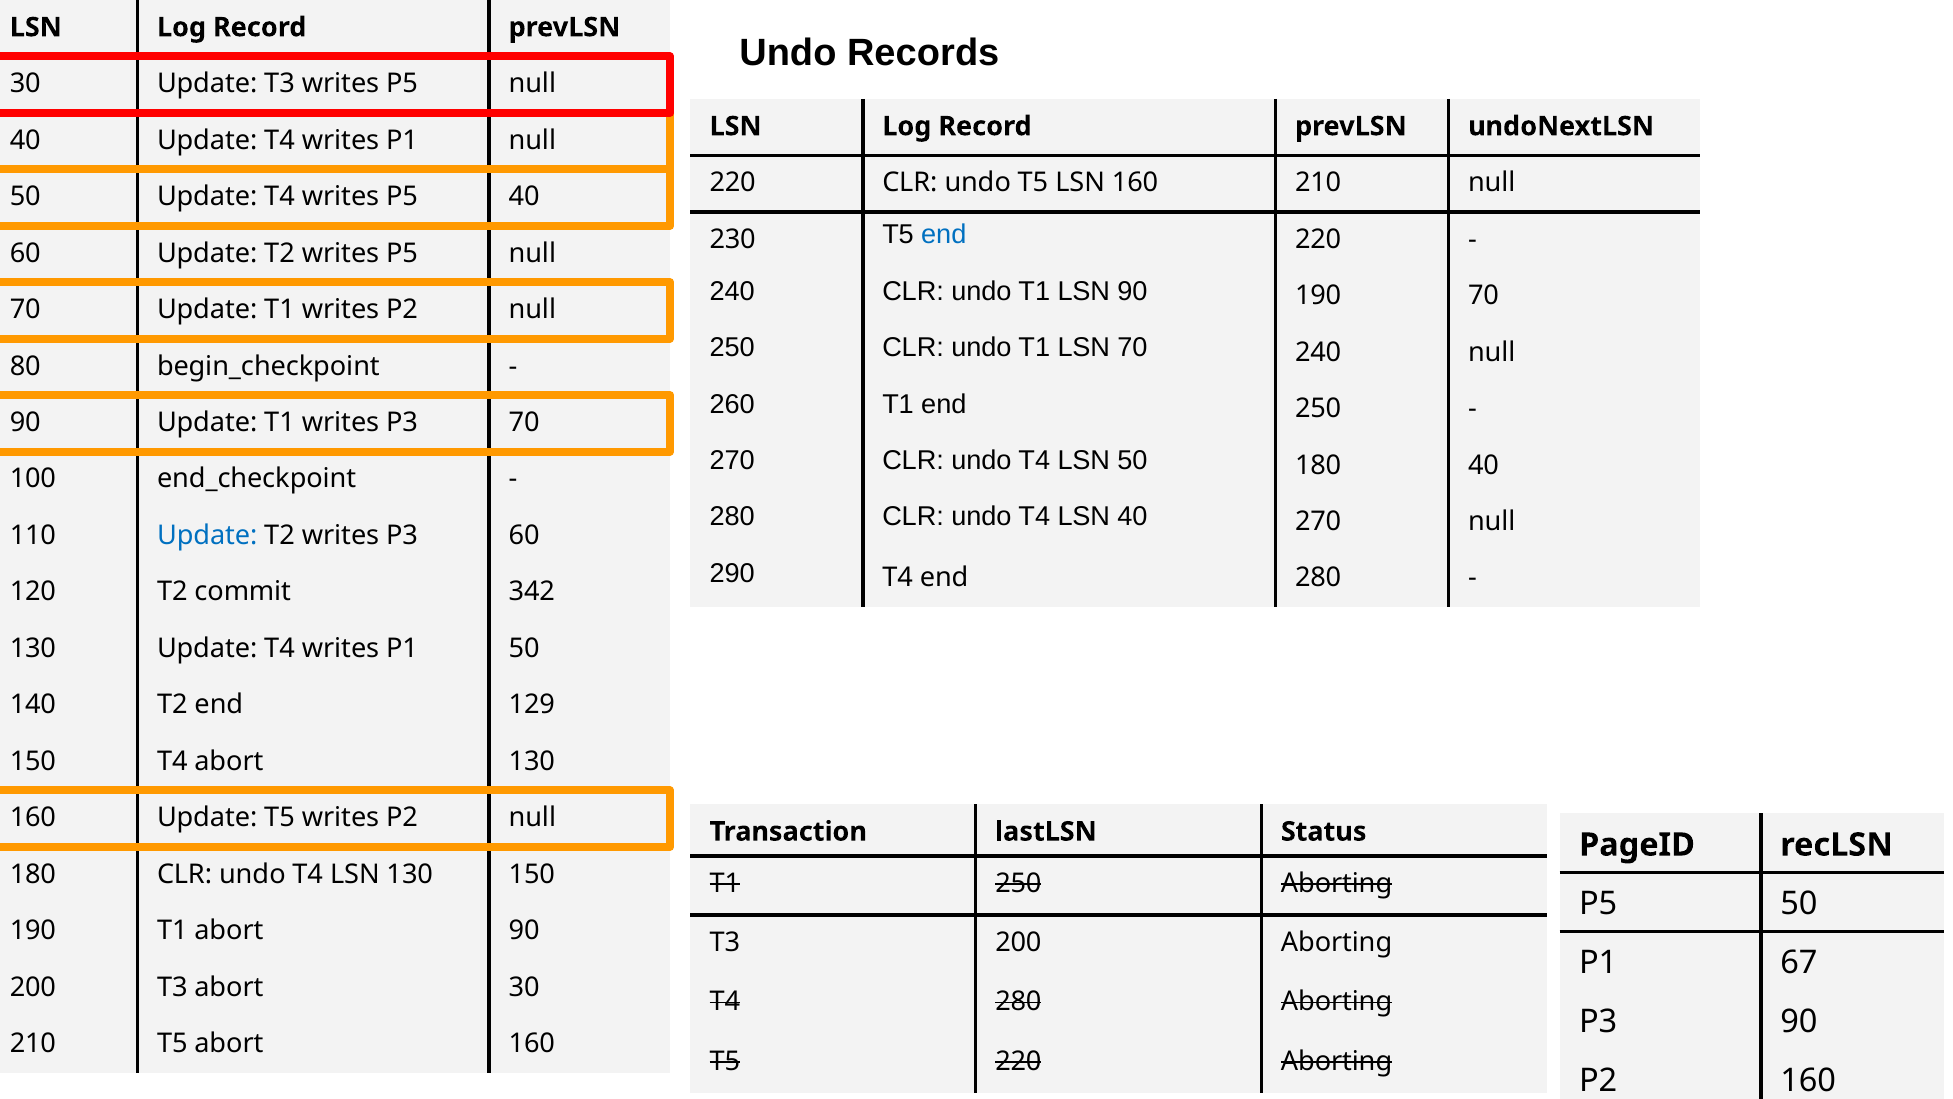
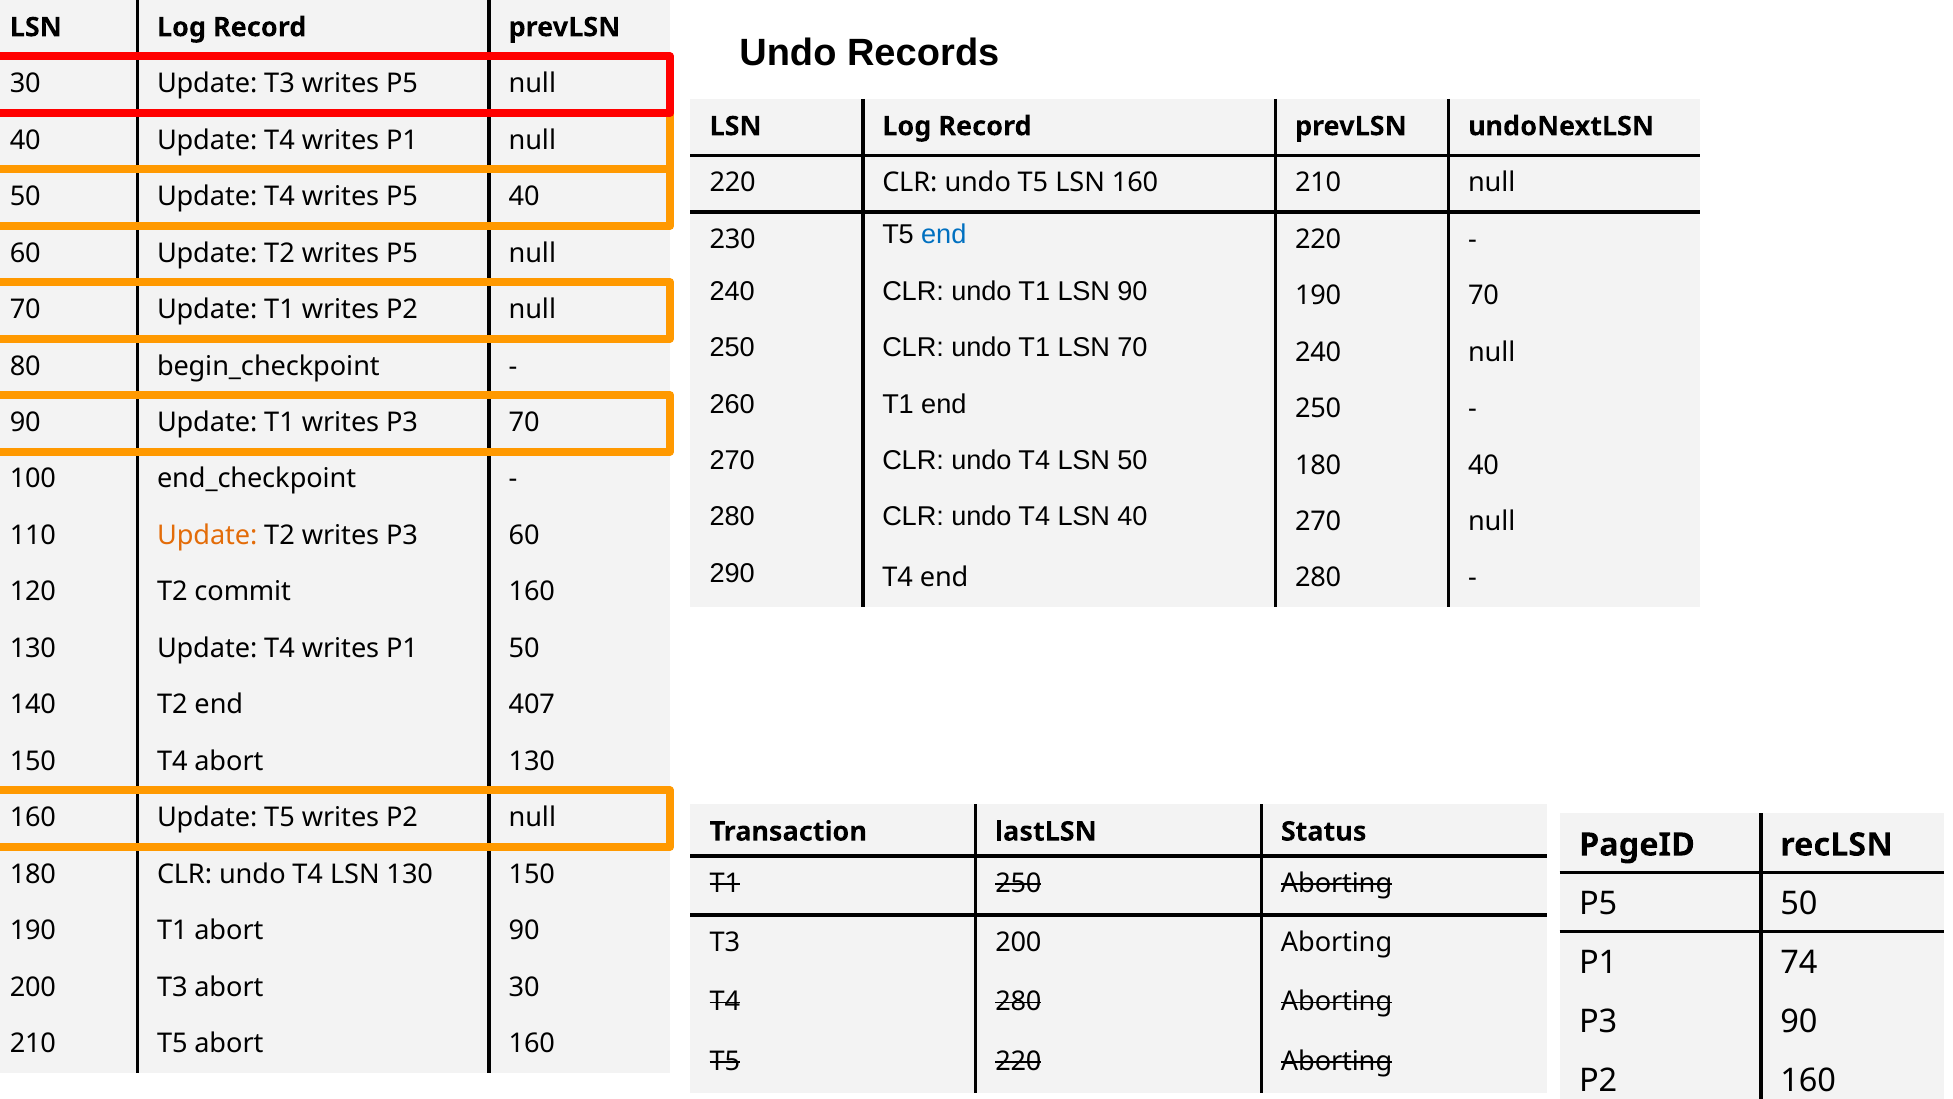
Update colour: blue -> orange (207, 535)
commit 342: 342 -> 160 (532, 592)
129: 129 -> 407 (532, 705)
67: 67 -> 74 (1799, 963)
